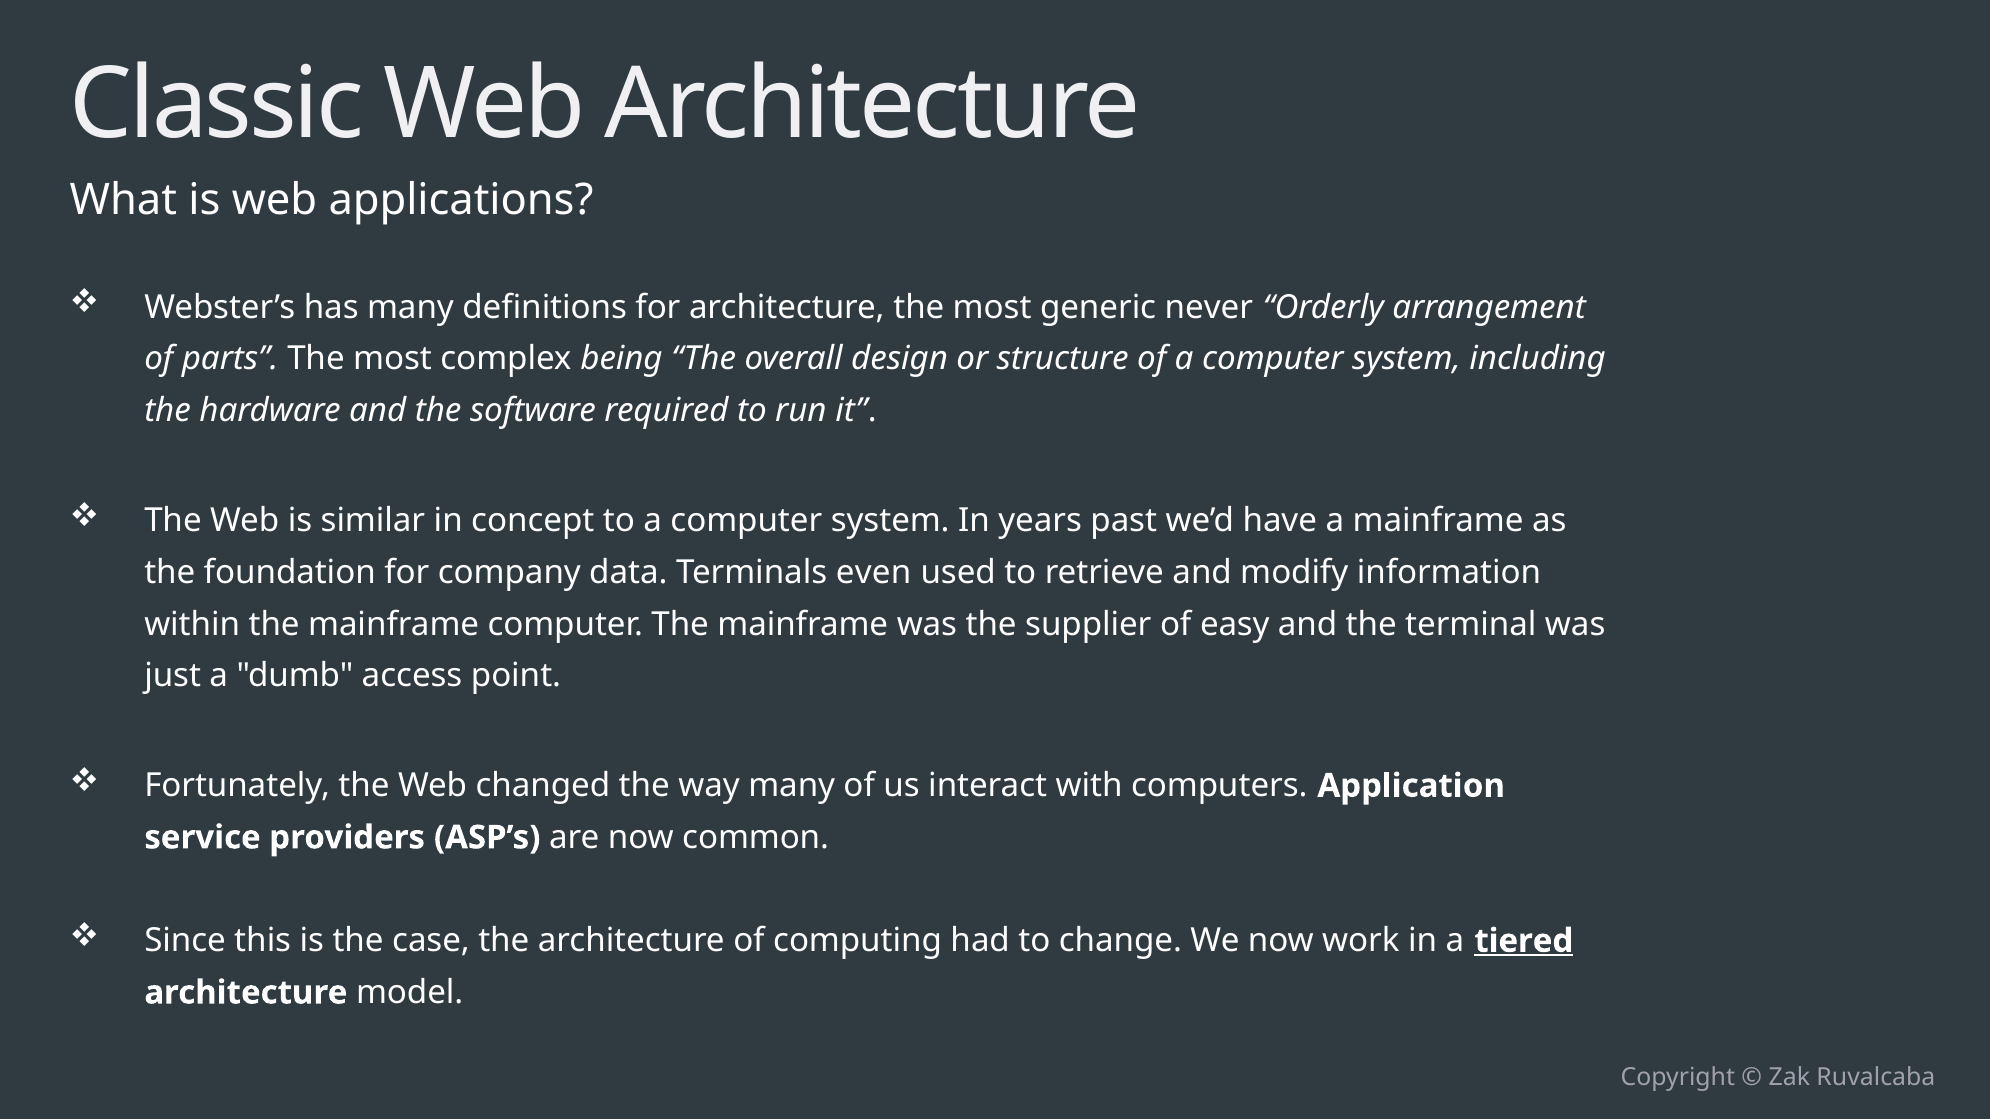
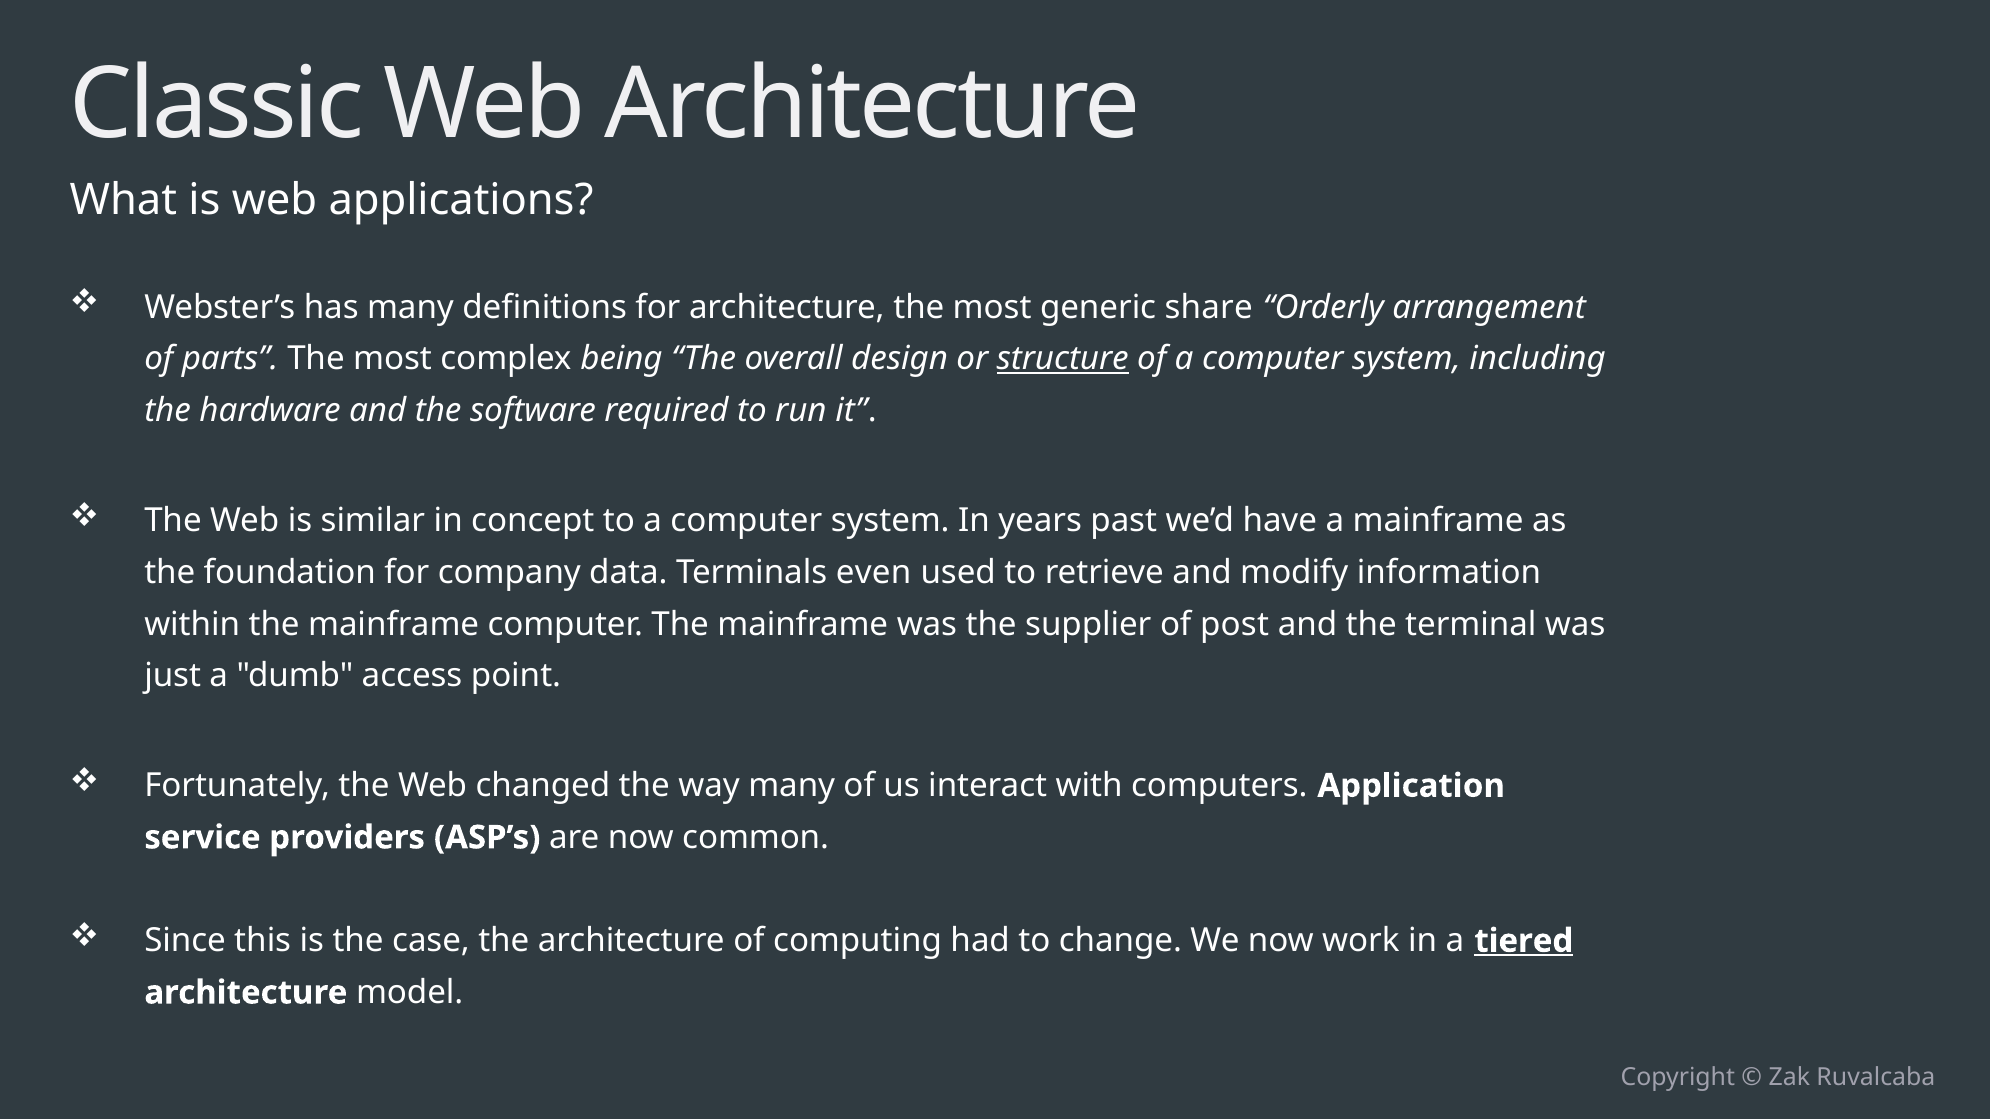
never: never -> share (1209, 307)
structure underline: none -> present (1063, 359)
easy: easy -> post (1235, 624)
